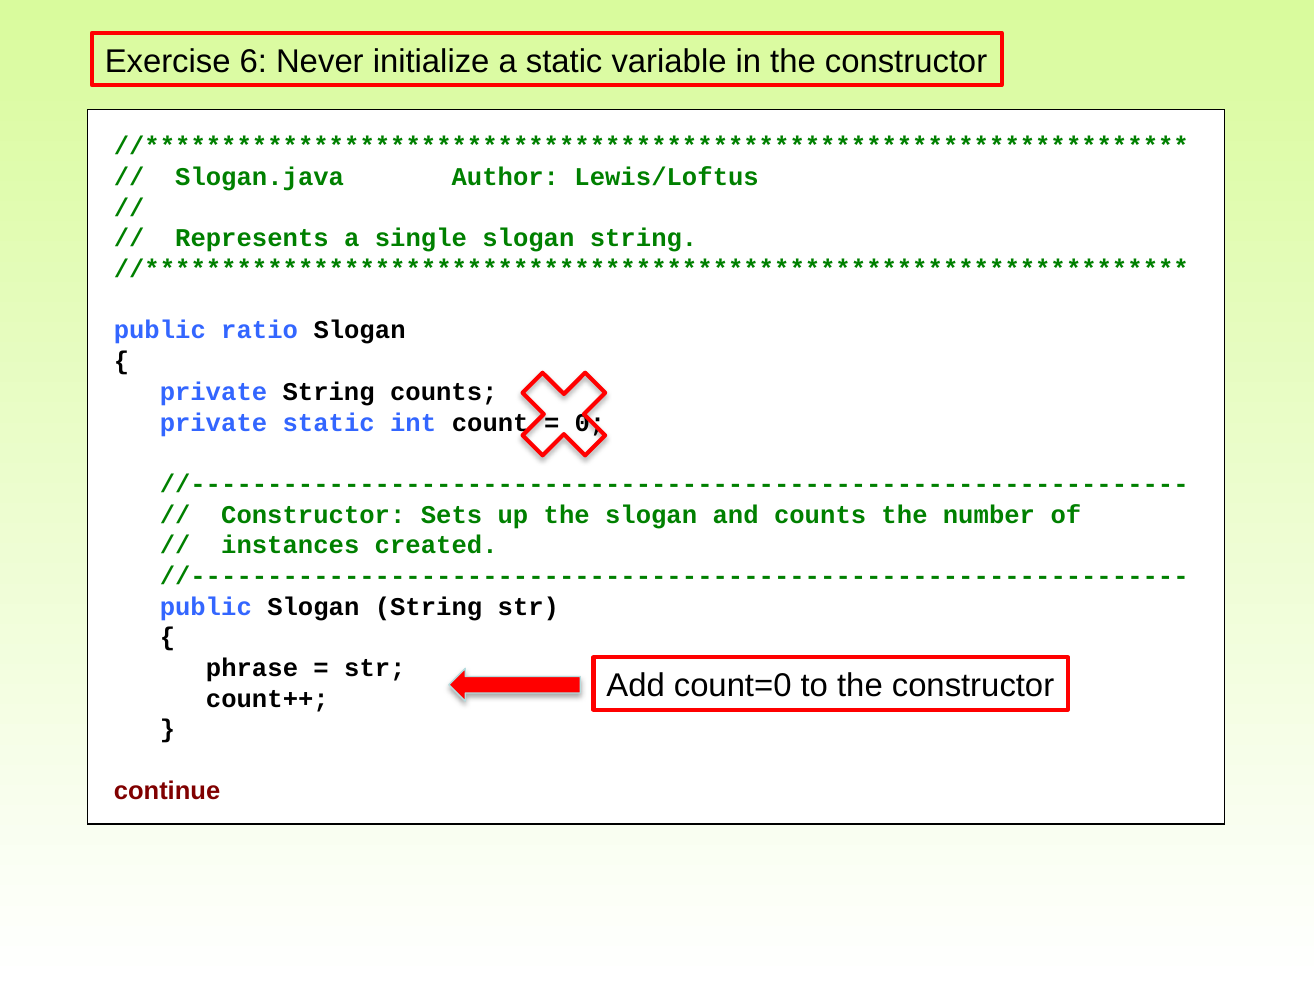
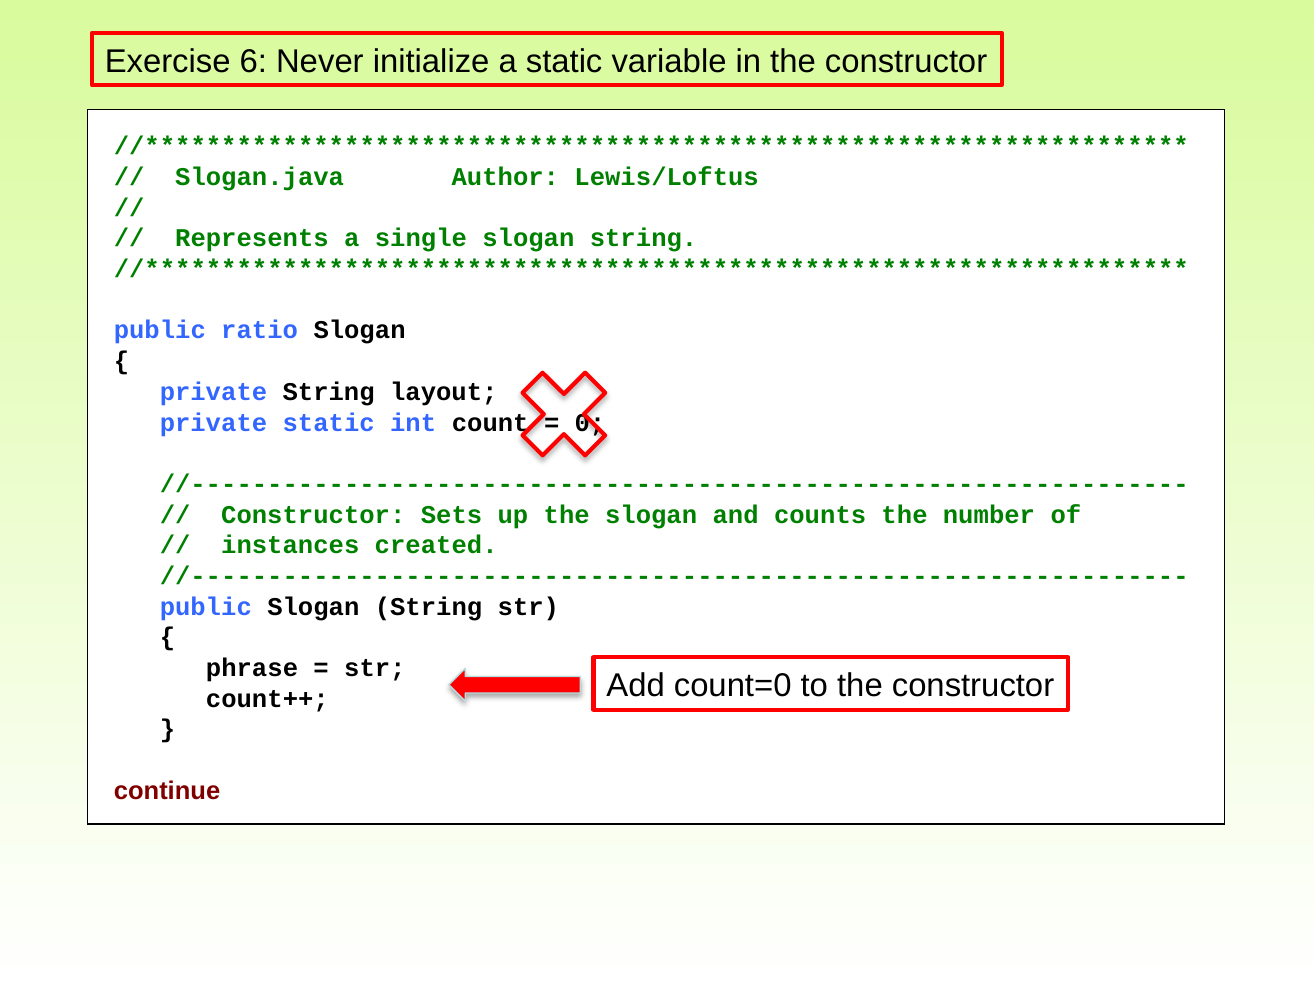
String counts: counts -> layout (444, 392)
